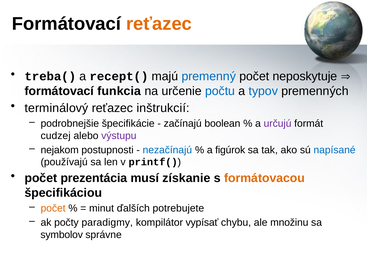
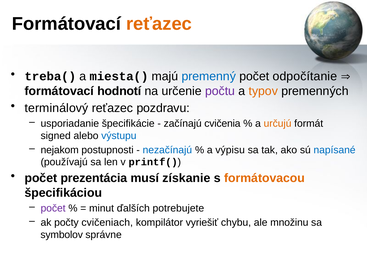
recept(: recept( -> miesta( (119, 76)
neposkytuje: neposkytuje -> odpočítanie (305, 76)
funkcia: funkcia -> hodnotí (119, 91)
počtu colour: blue -> purple (220, 91)
typov colour: blue -> orange (263, 91)
inštrukcií: inštrukcií -> pozdravu (163, 108)
podrobnejšie: podrobnejšie -> usporiadanie (70, 124)
boolean: boolean -> cvičenia (222, 124)
určujú colour: purple -> orange (278, 124)
cudzej: cudzej -> signed (56, 136)
výstupu colour: purple -> blue (119, 136)
figúrok: figúrok -> výpisu (230, 150)
počet colour: orange -> purple (53, 208)
paradigmy: paradigmy -> cvičeniach (107, 223)
vypísať: vypísať -> vyriešiť (202, 223)
